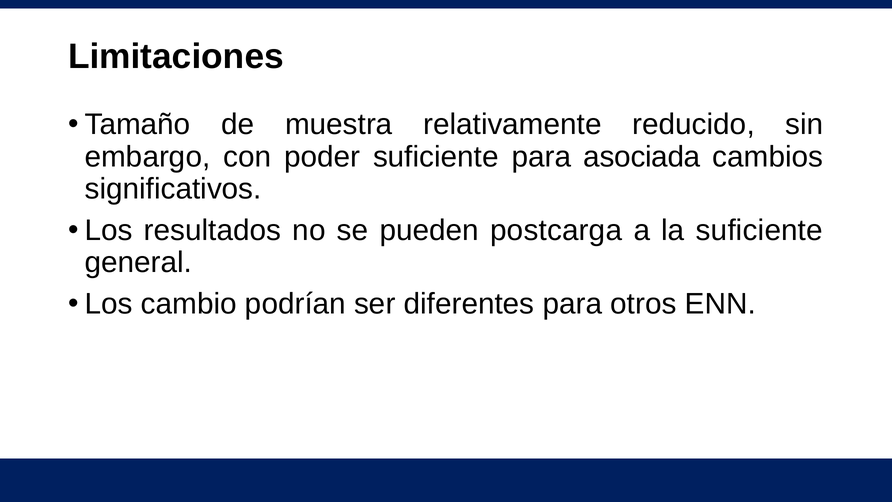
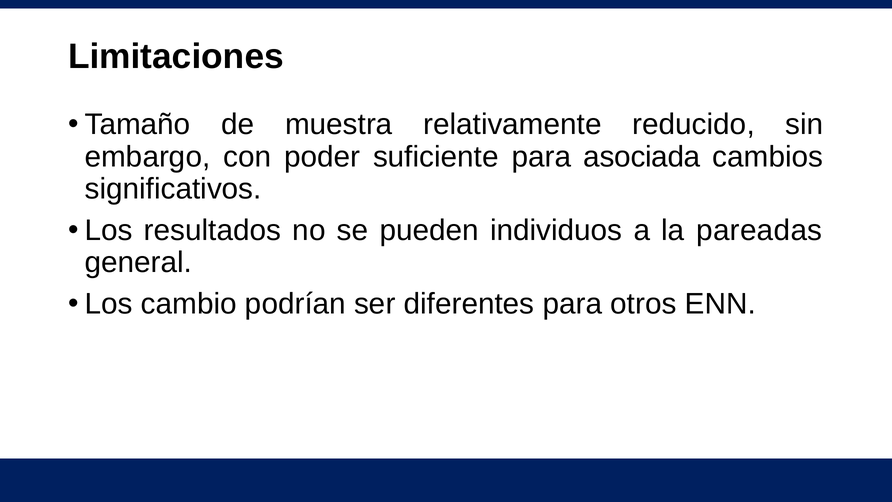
postcarga: postcarga -> individuos (556, 230)
la suficiente: suficiente -> pareadas (759, 230)
